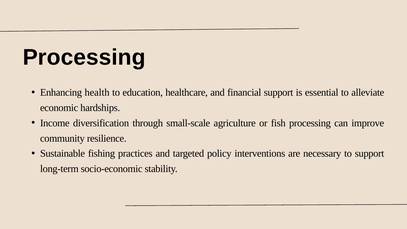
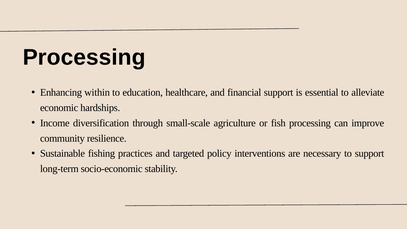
health: health -> within (97, 93)
